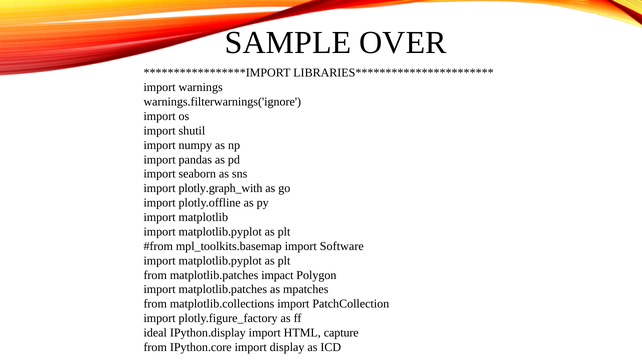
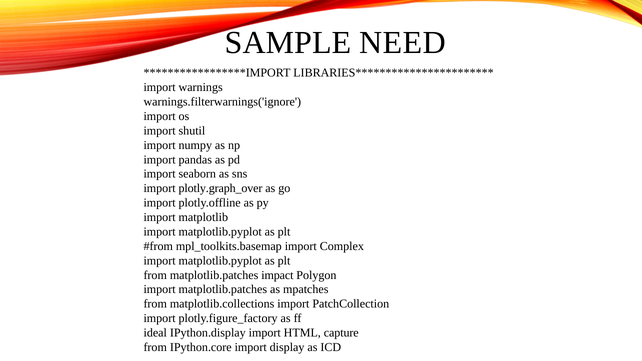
OVER: OVER -> NEED (403, 43)
plotly.graph_with: plotly.graph_with -> plotly.graph_over (220, 188)
Software: Software -> Complex (342, 246)
